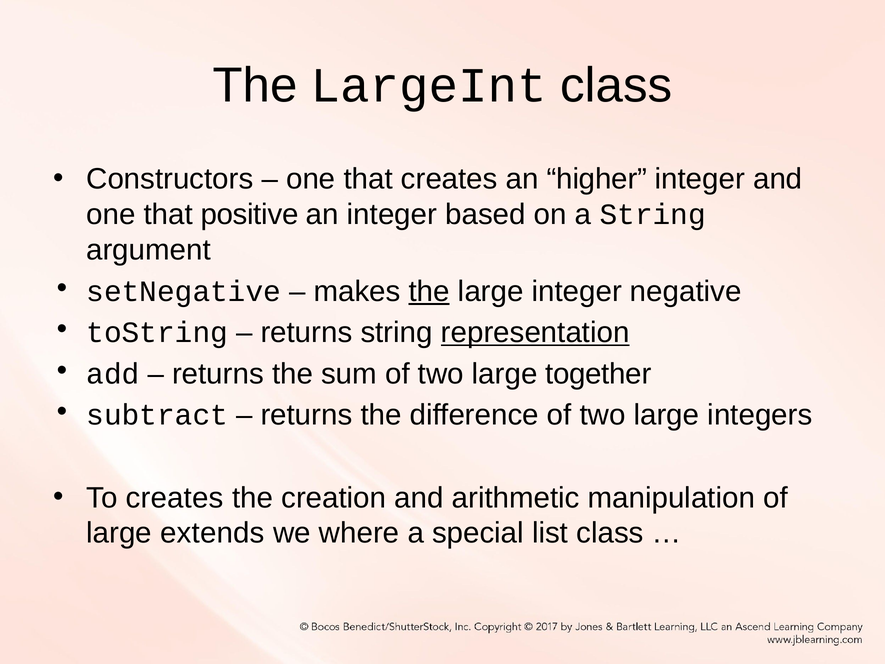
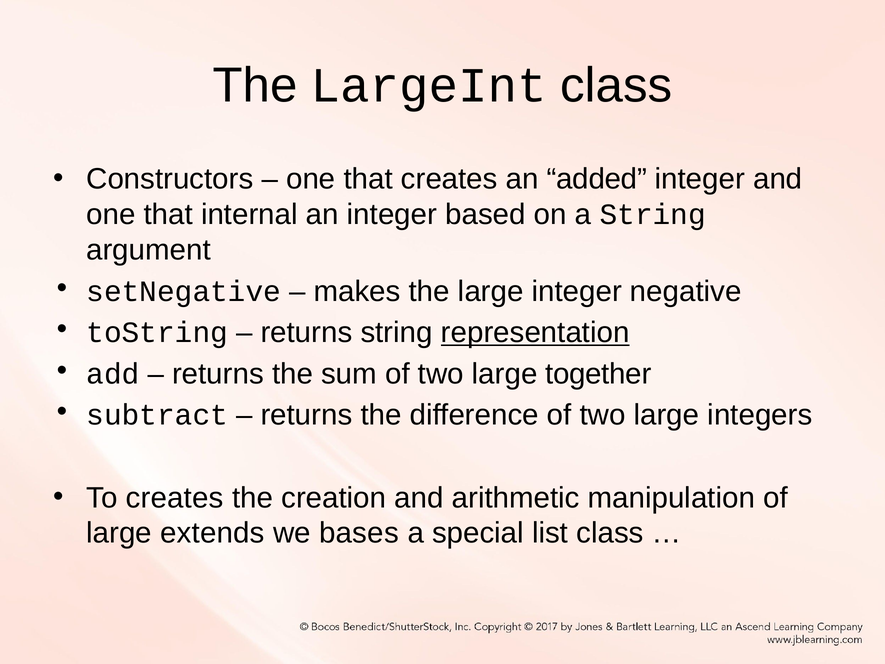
higher: higher -> added (597, 179)
positive: positive -> internal (249, 214)
the underline: present -> none (429, 291)
where: where -> bases (359, 533)
